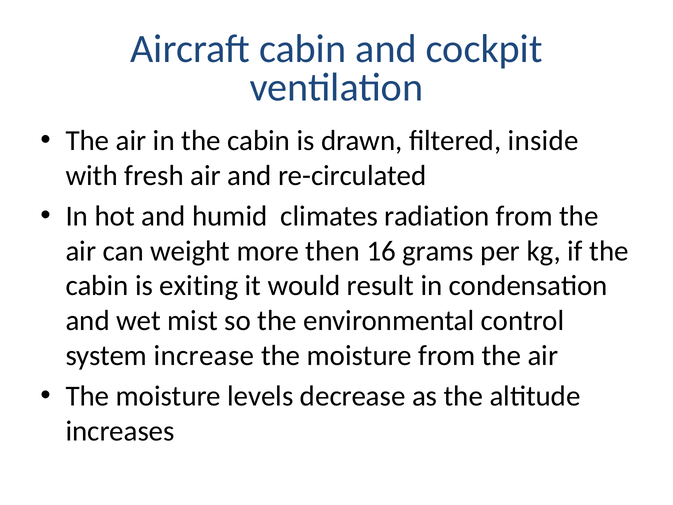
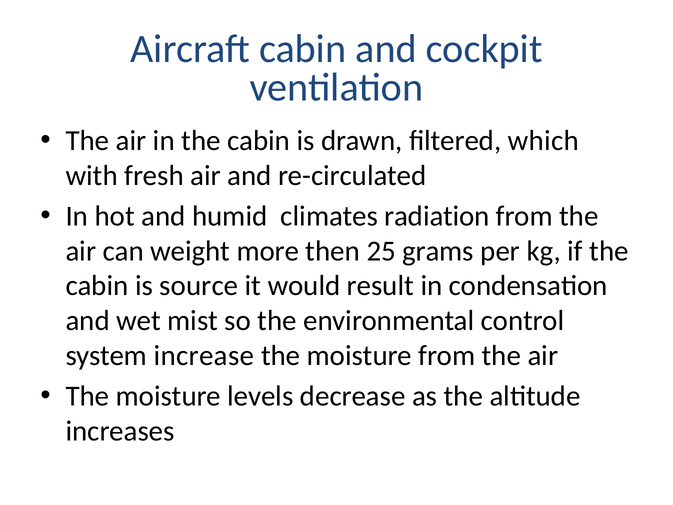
inside: inside -> which (543, 141)
16: 16 -> 25 (381, 251)
exiting: exiting -> source (199, 286)
